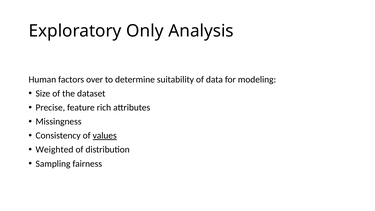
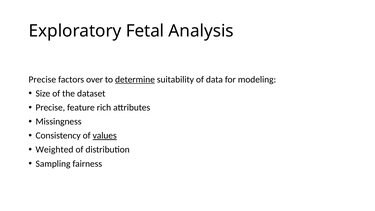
Only: Only -> Fetal (145, 31)
Human: Human -> Precise (42, 79)
determine underline: none -> present (135, 79)
